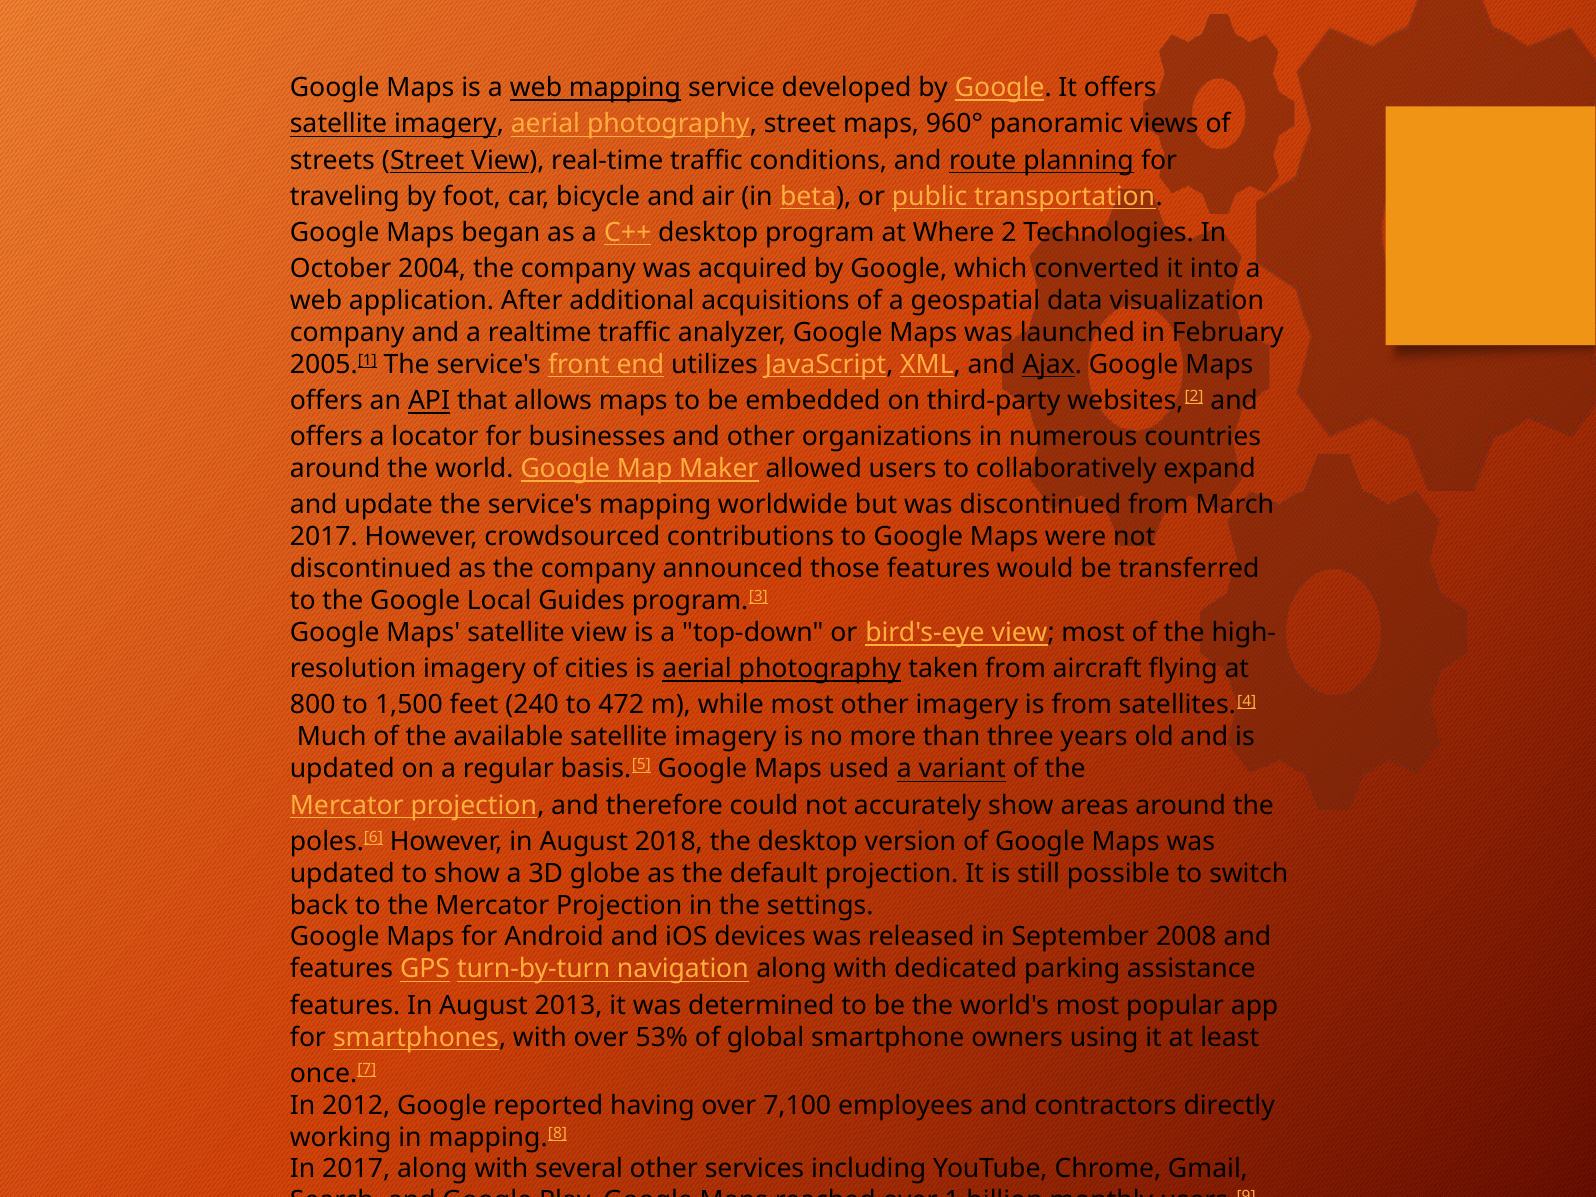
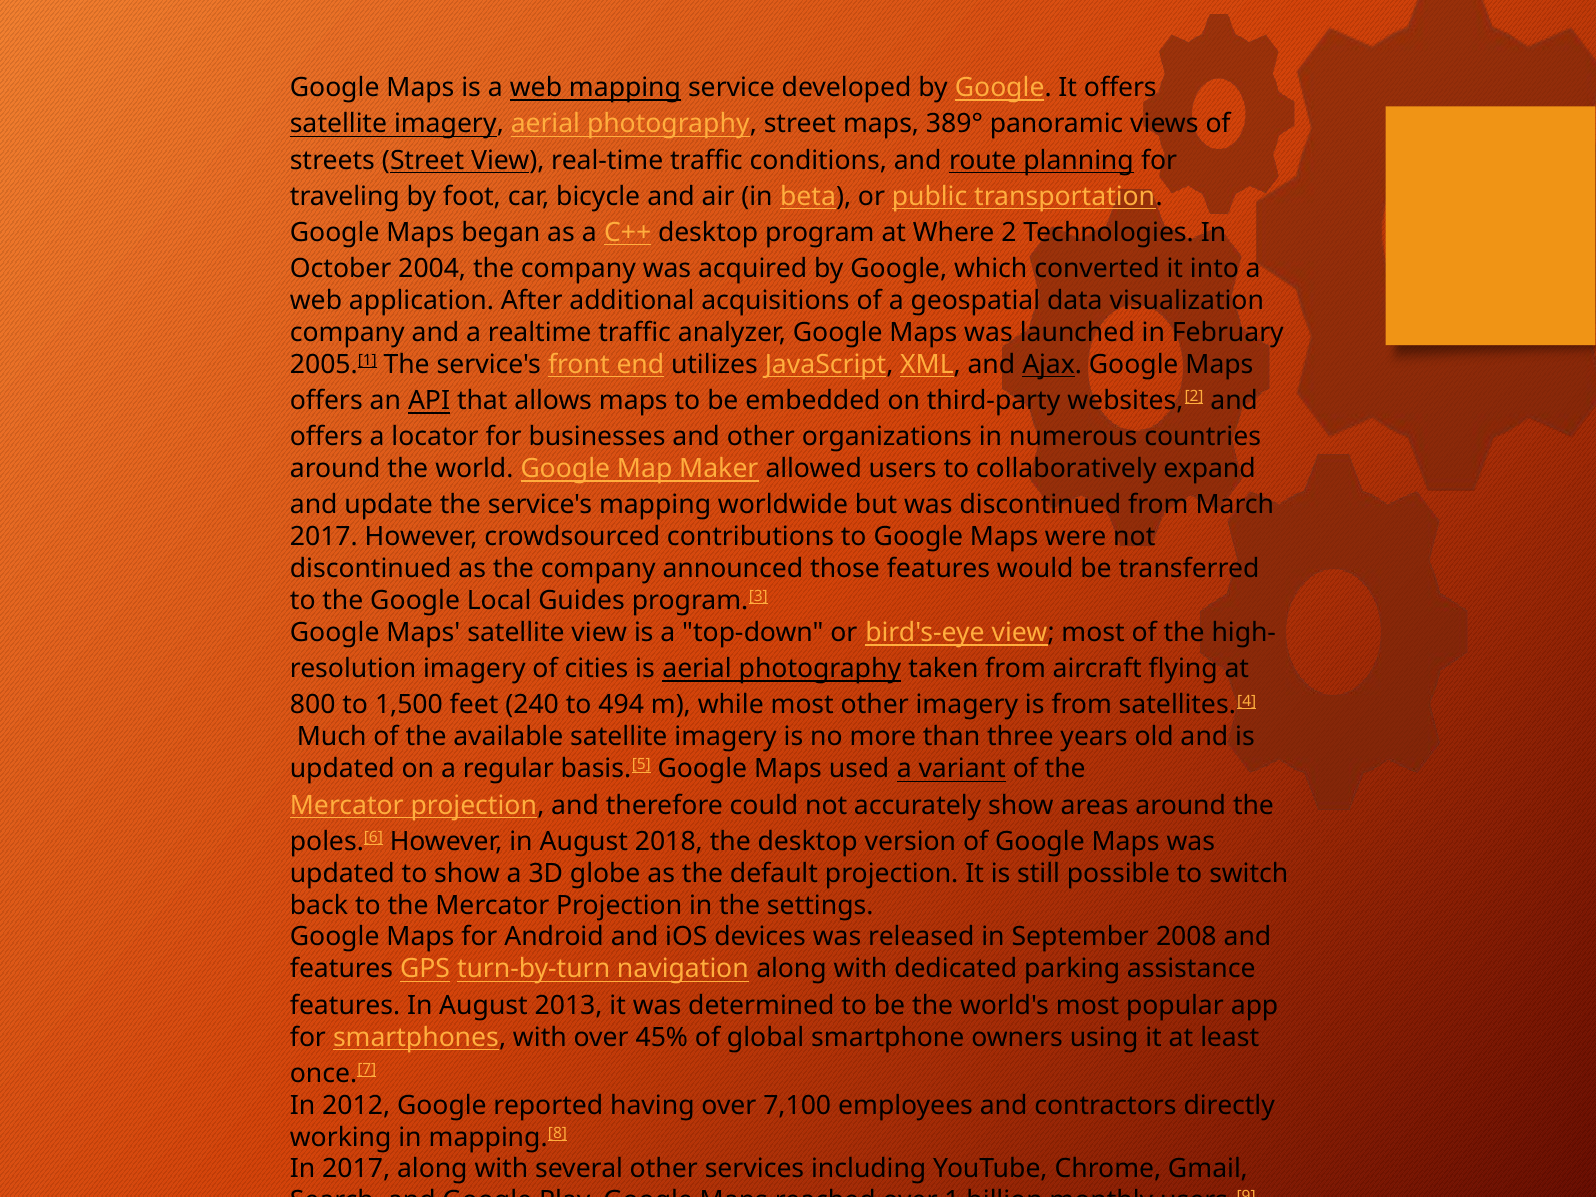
960°: 960° -> 389° (954, 124)
472: 472 -> 494 (621, 705)
53%: 53% -> 45% (662, 1037)
